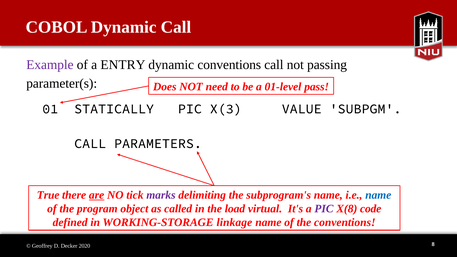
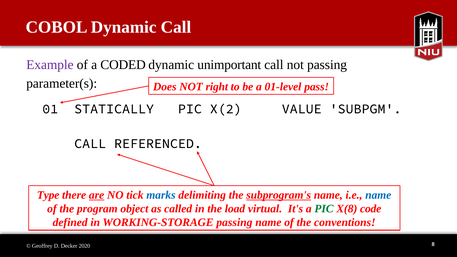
ENTRY: ENTRY -> CODED (123, 65)
dynamic conventions: conventions -> unimportant (229, 65)
need: need -> right (217, 87)
X(3: X(3 -> X(2 (226, 109)
PARAMETERS: PARAMETERS -> REFERENCED (158, 144)
True: True -> Type (48, 195)
marks colour: purple -> blue (161, 195)
subprogram's underline: none -> present (279, 195)
PIC colour: purple -> green (324, 209)
WORKING-STORAGE linkage: linkage -> passing (234, 222)
